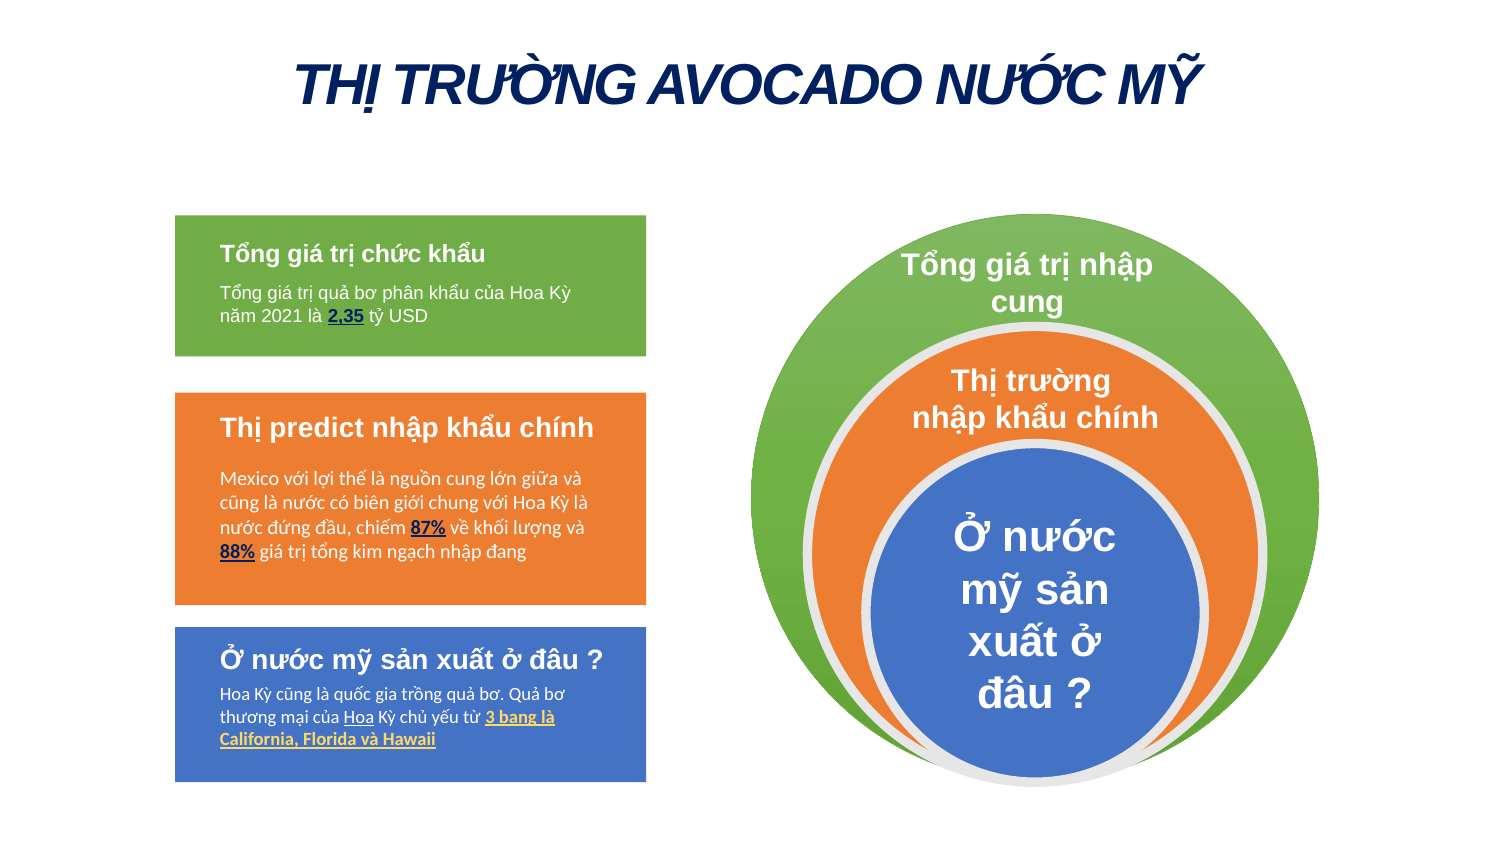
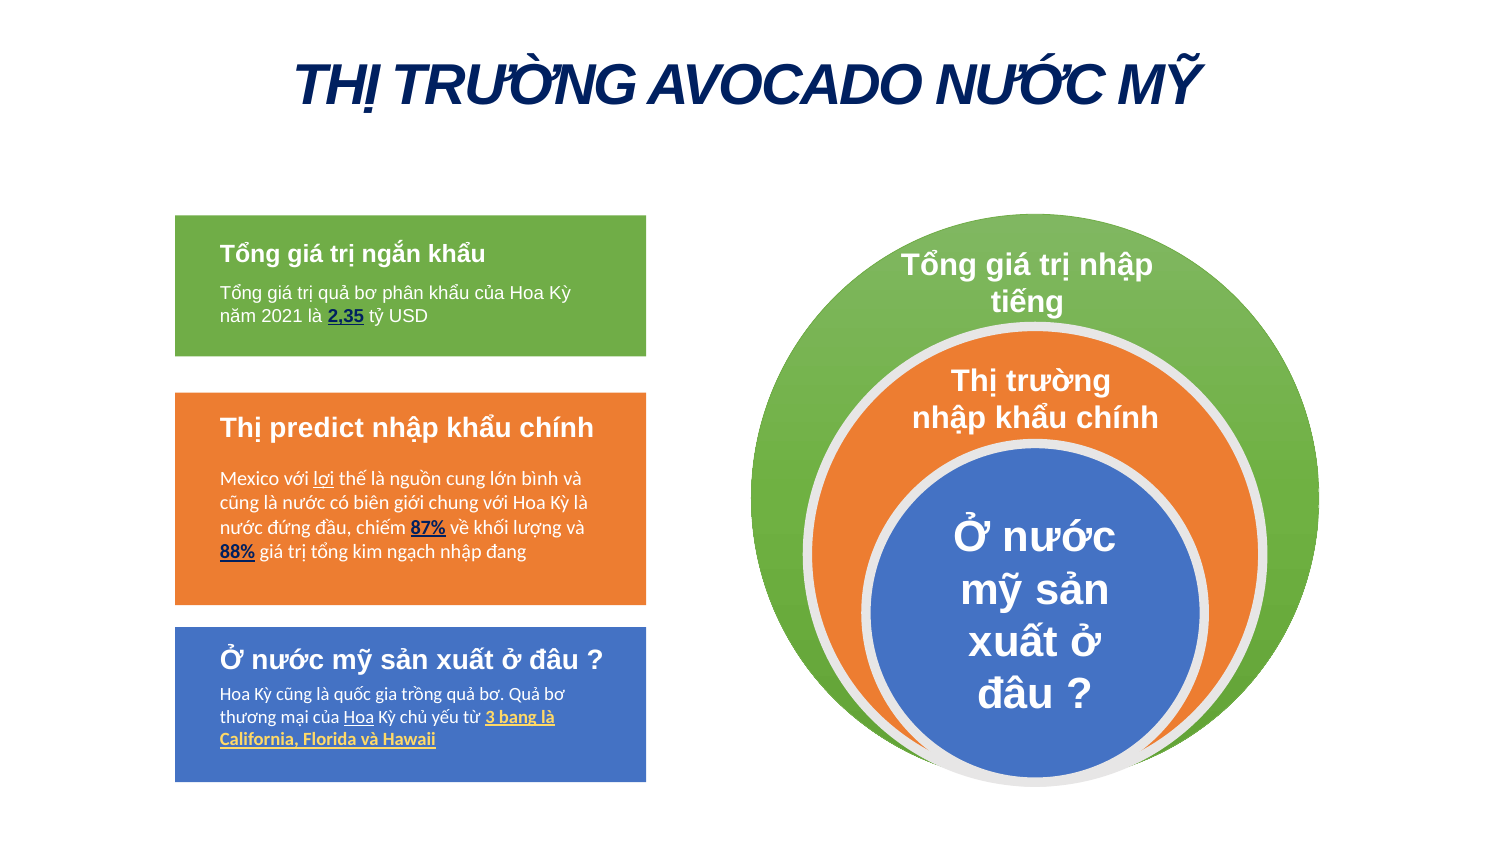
chức: chức -> ngắn (391, 254)
cung: cung -> tiếng (1028, 302)
lợi underline: none -> present (324, 479)
giữa: giữa -> bình (540, 479)
